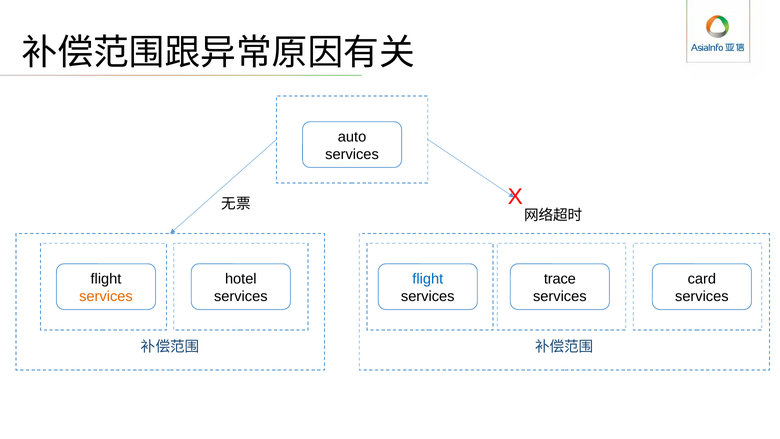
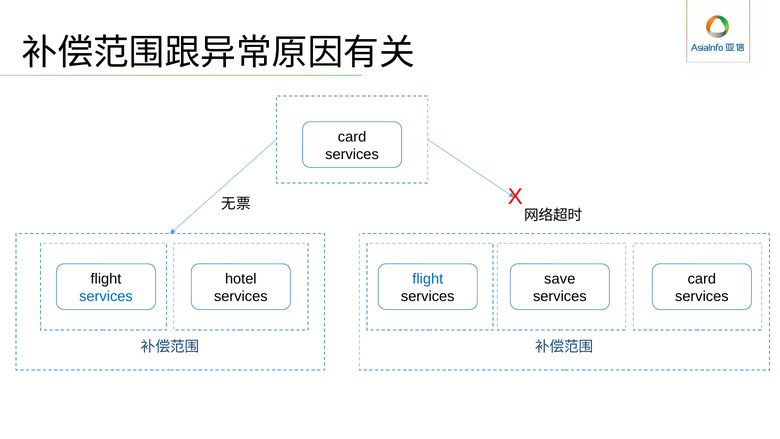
auto: auto -> card (352, 137)
trace: trace -> save (560, 279)
services colour: orange -> blue (106, 296)
